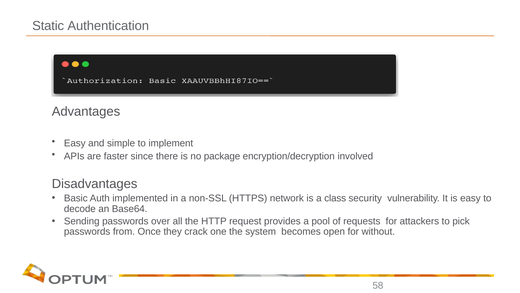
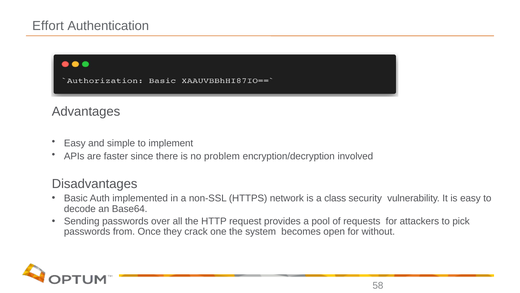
Static: Static -> Effort (48, 26)
package: package -> problem (222, 156)
